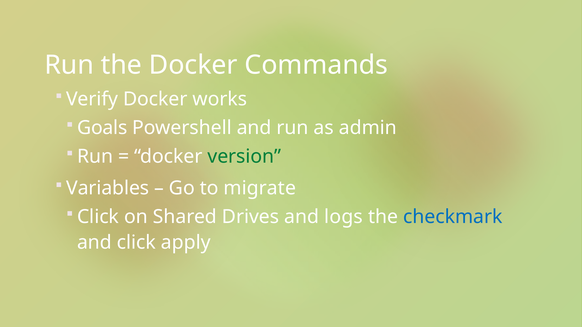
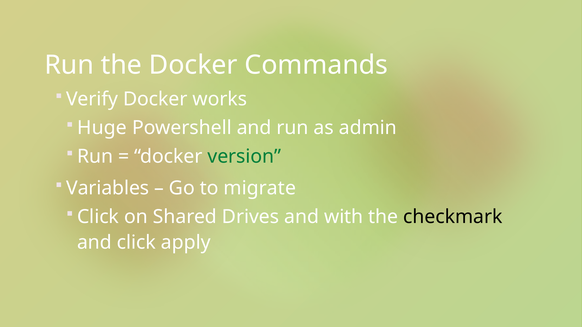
Goals: Goals -> Huge (102, 128)
logs: logs -> with (344, 217)
checkmark colour: blue -> black (453, 217)
